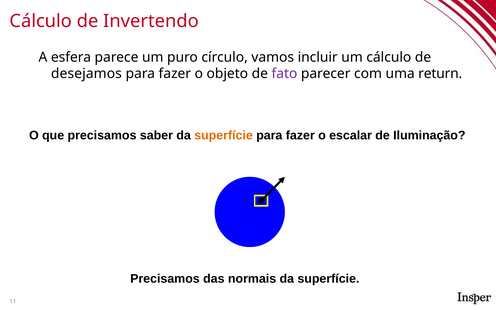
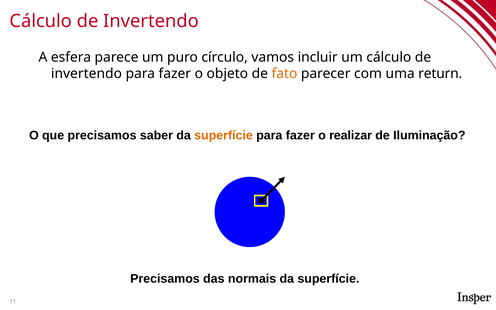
desejamos: desejamos -> invertendo (86, 74)
fato colour: purple -> orange (284, 74)
escalar: escalar -> realizar (351, 136)
